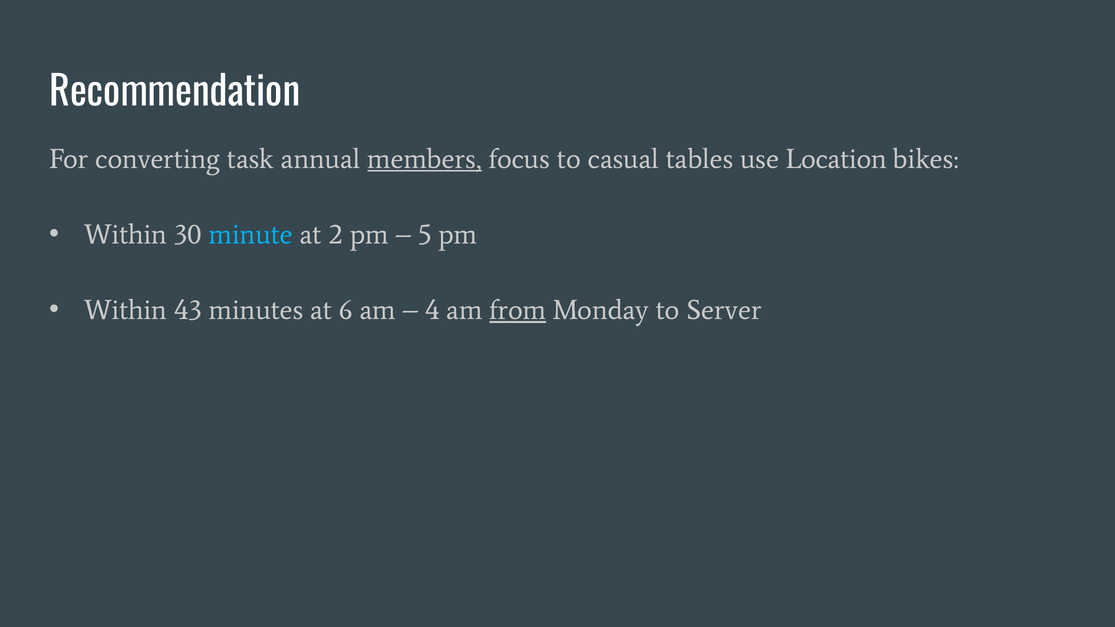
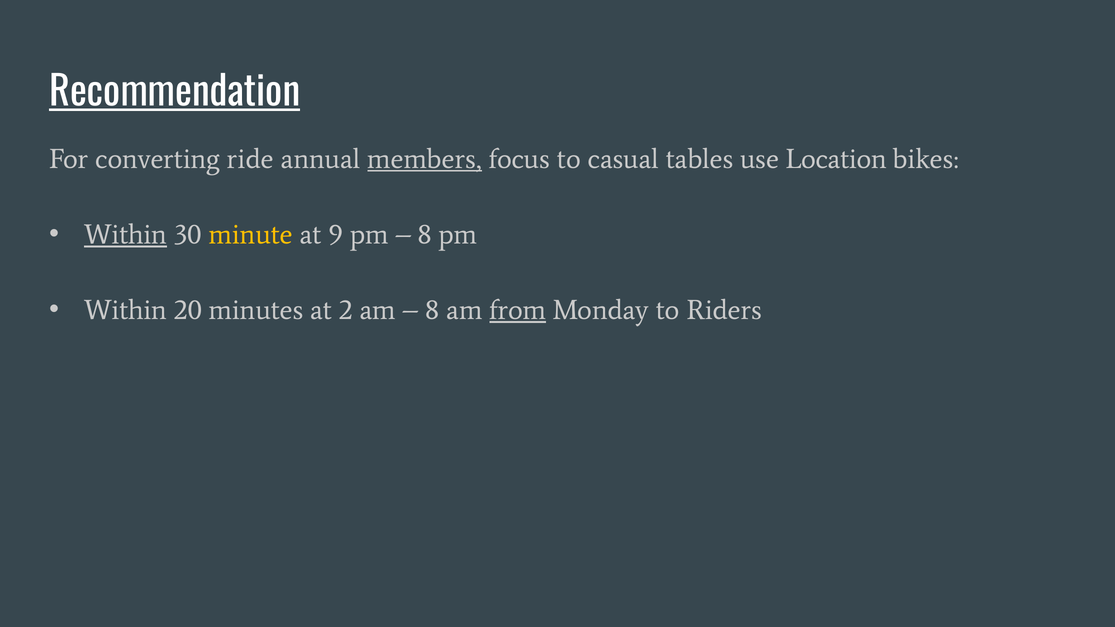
Recommendation underline: none -> present (175, 92)
task: task -> ride (250, 159)
Within underline: none -> present (126, 235)
minute colour: light blue -> yellow (251, 235)
2: 2 -> 9 (336, 235)
5: 5 -> 8 (425, 235)
43: 43 -> 20 (188, 310)
6: 6 -> 2 (346, 310)
4: 4 -> 8 (432, 310)
Server: Server -> Riders (724, 310)
